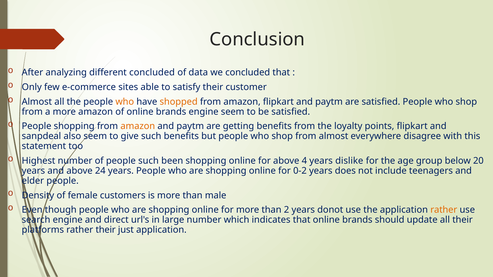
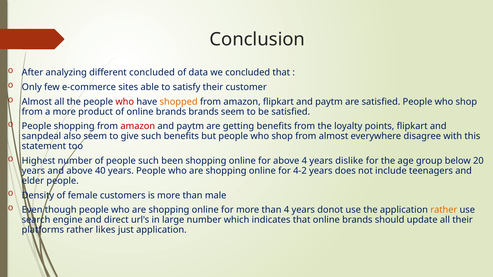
who colour: orange -> red (125, 102)
more amazon: amazon -> product (96, 112)
brands engine: engine -> brands (204, 112)
amazon colour: orange -> red (138, 126)
24: 24 -> 40 (100, 171)
0-2: 0-2 -> 4-2 (300, 171)
than 2: 2 -> 4 (287, 210)
rather their: their -> likes (106, 230)
